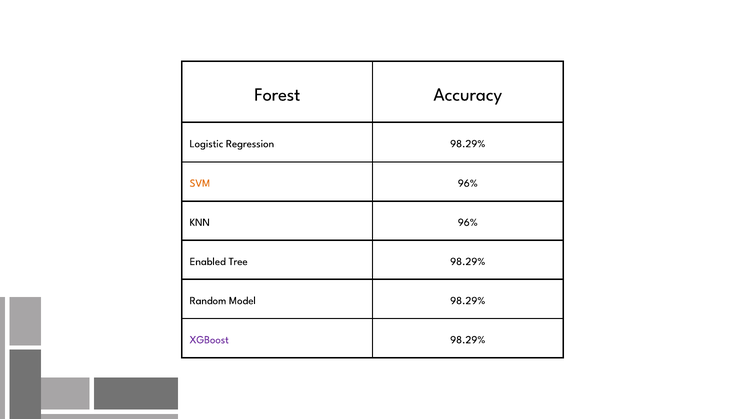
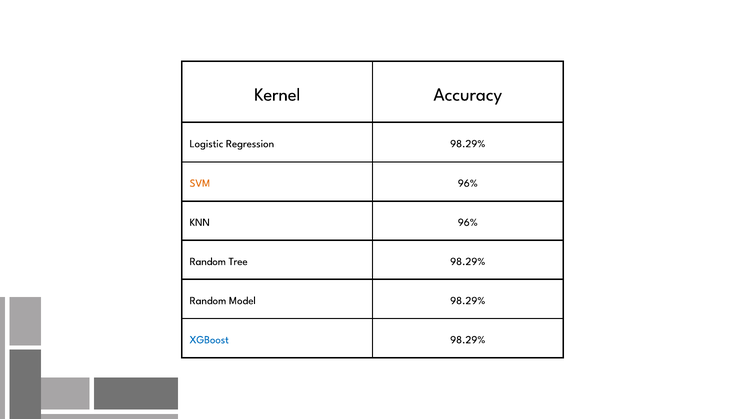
Forest: Forest -> Kernel (277, 95)
Enabled: Enabled -> Random (208, 261)
XGBoost colour: purple -> blue (209, 340)
